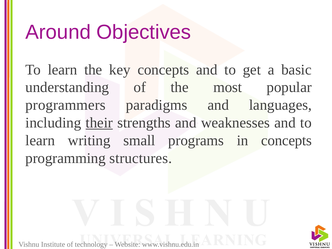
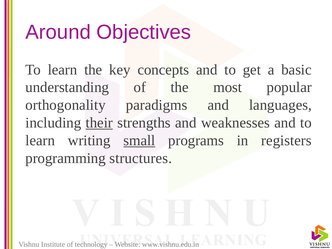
programmers: programmers -> orthogonality (66, 105)
small underline: none -> present (139, 140)
in concepts: concepts -> registers (286, 140)
